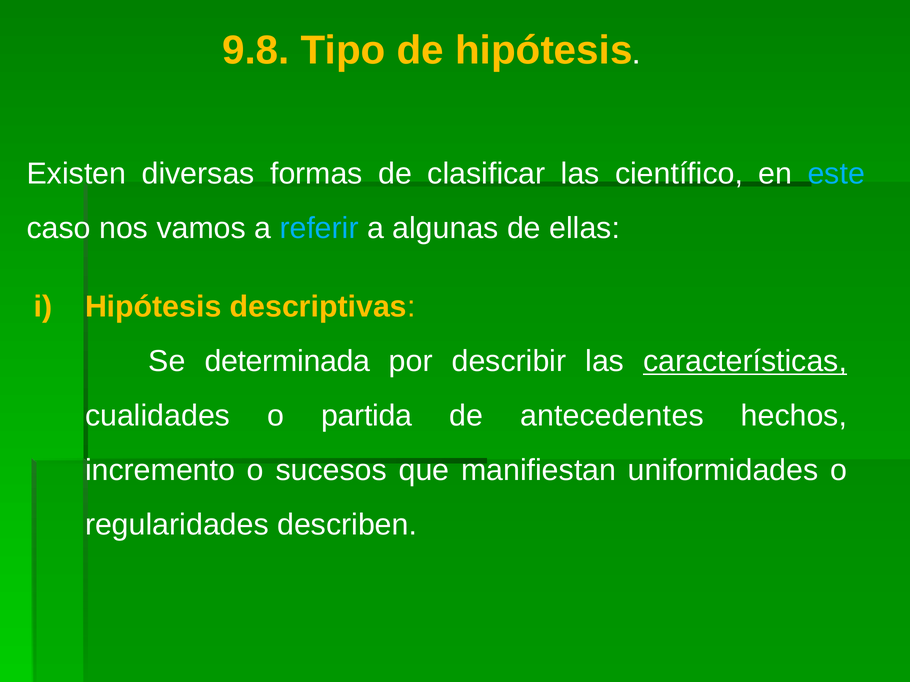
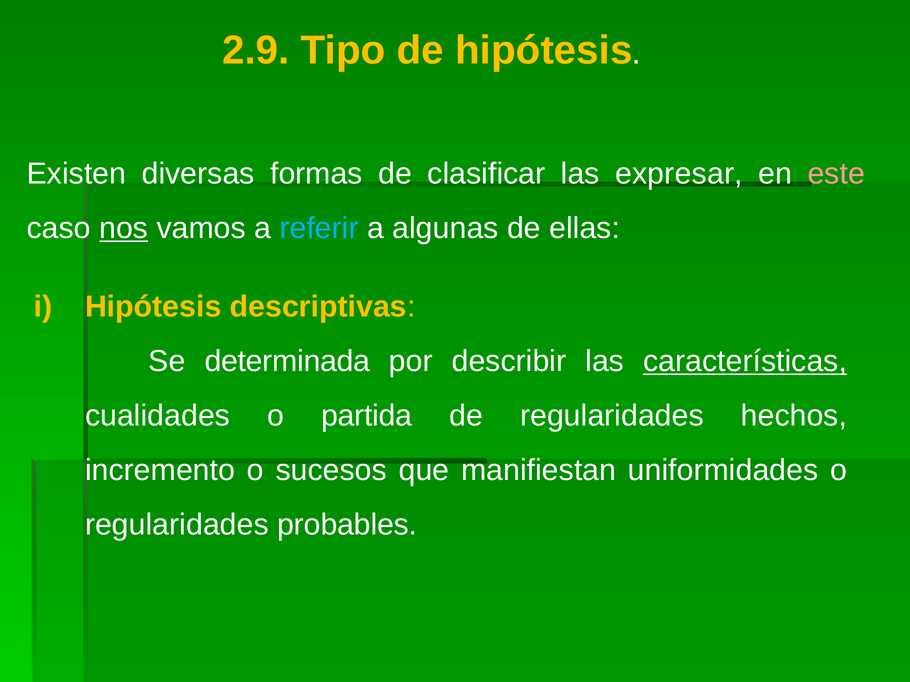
9.8: 9.8 -> 2.9 (256, 51)
científico: científico -> expresar (679, 174)
este colour: light blue -> pink (836, 174)
nos underline: none -> present (124, 228)
de antecedentes: antecedentes -> regularidades (612, 416)
describen: describen -> probables (347, 525)
